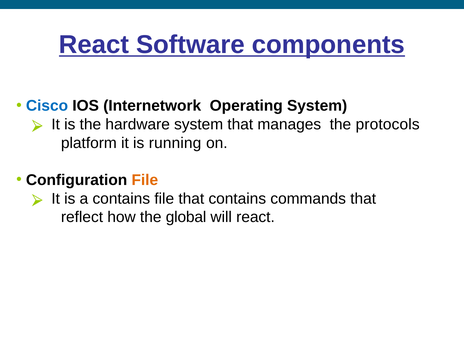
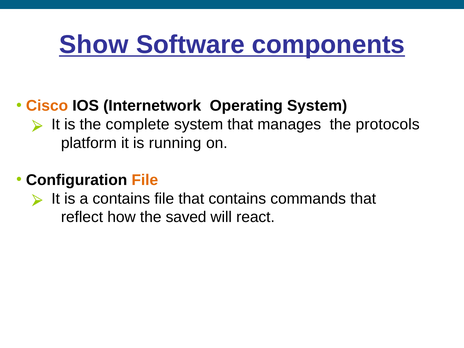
React: React -> Show (94, 45)
Cisco colour: blue -> orange (47, 106)
hardware: hardware -> complete (138, 124)
global: global -> saved (186, 217)
